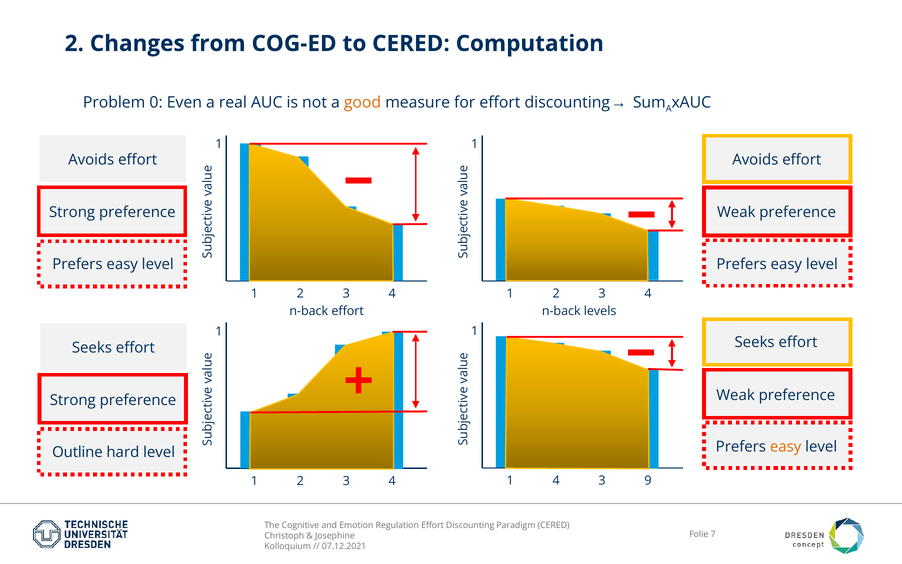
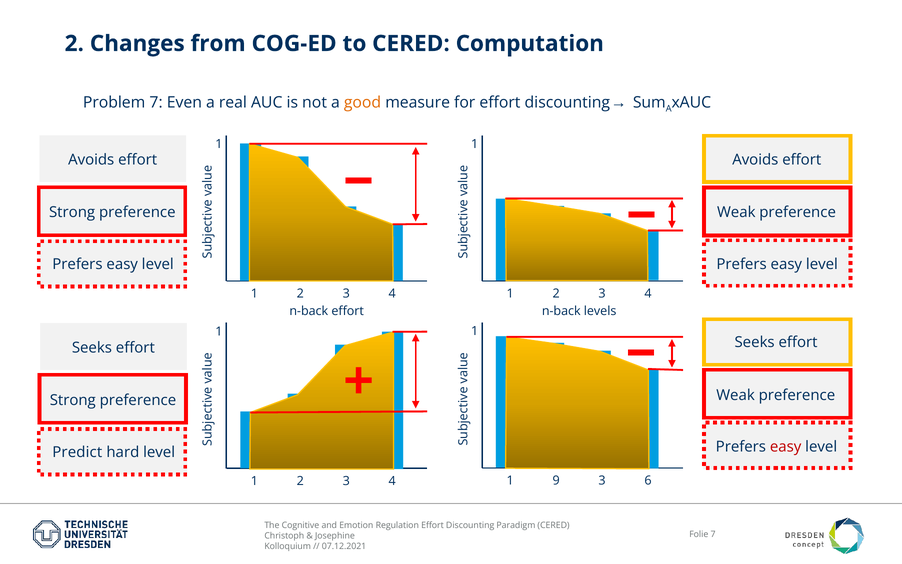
Problem 0: 0 -> 7 (156, 102)
easy colour: orange -> red (786, 447)
Outline: Outline -> Predict (77, 452)
1 4: 4 -> 9 (556, 481)
9: 9 -> 6 (648, 481)
